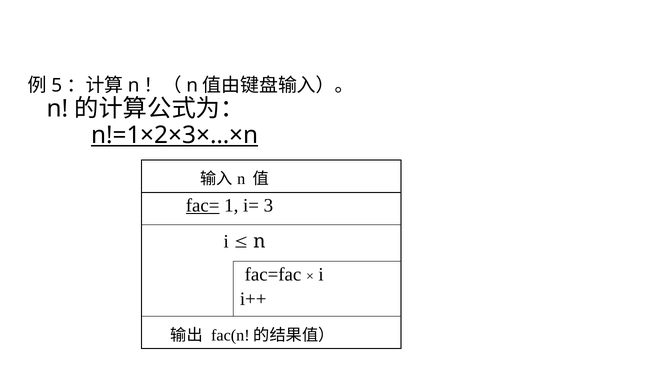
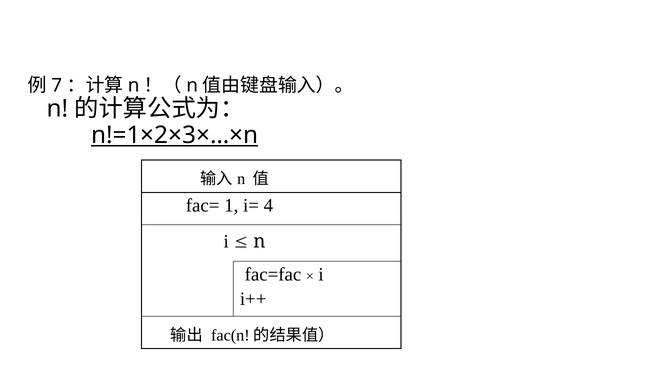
5: 5 -> 7 (57, 86)
fac= underline: present -> none (203, 206)
3: 3 -> 4 (268, 206)
